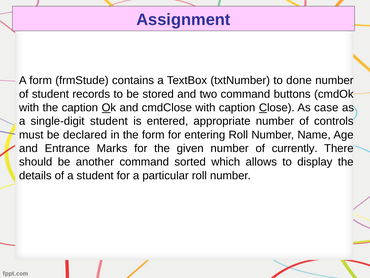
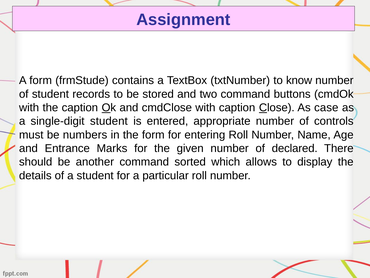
done: done -> know (299, 80)
declared: declared -> numbers (85, 135)
currently: currently -> declared (295, 148)
